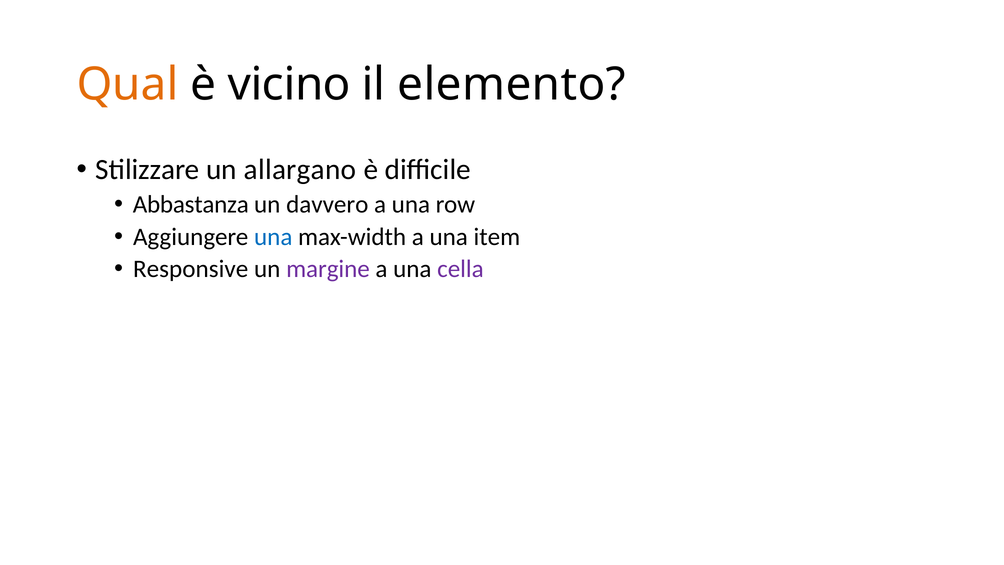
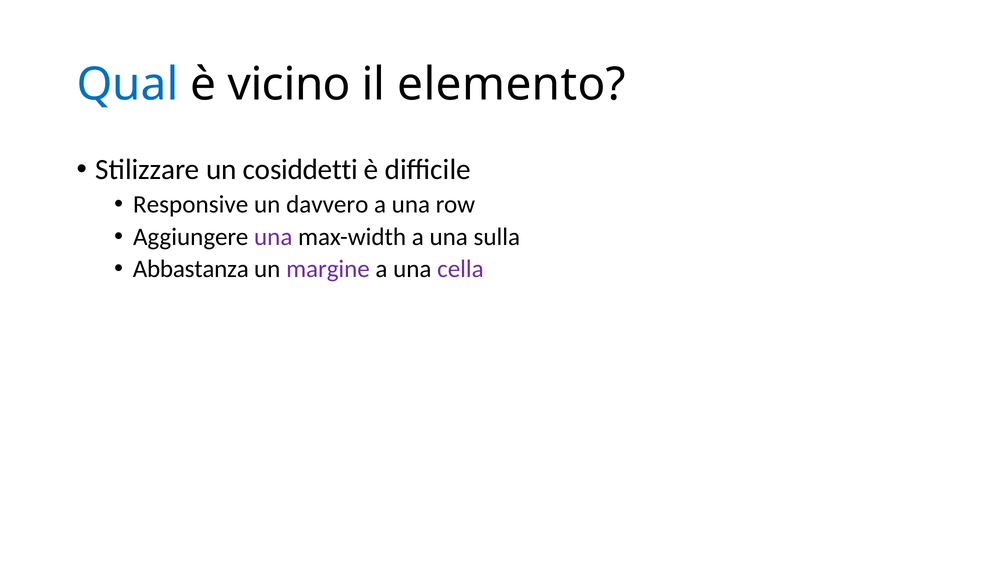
Qual colour: orange -> blue (128, 84)
allargano: allargano -> cosiddetti (300, 170)
Abbastanza: Abbastanza -> Responsive (191, 204)
una colour: blue -> purple (273, 237)
item: item -> sulla (497, 237)
Responsive: Responsive -> Abbastanza (191, 269)
